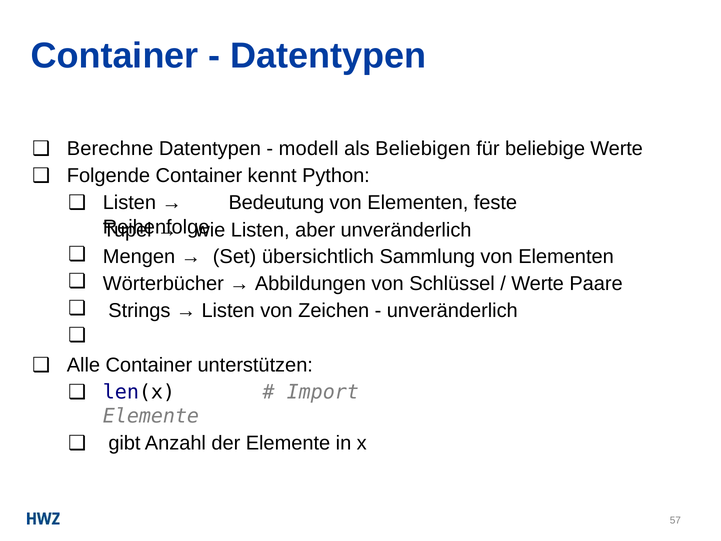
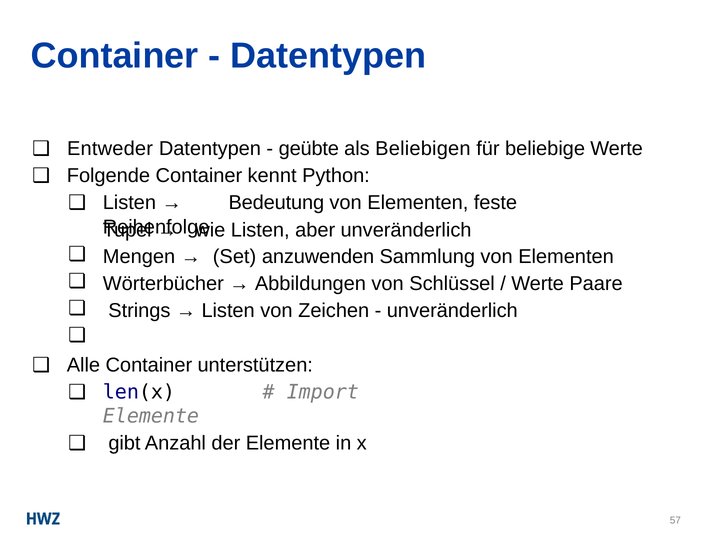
Berechne: Berechne -> Entweder (110, 149)
modell: modell -> geübte (309, 149)
übersichtlich: übersichtlich -> anzuwenden (318, 257)
